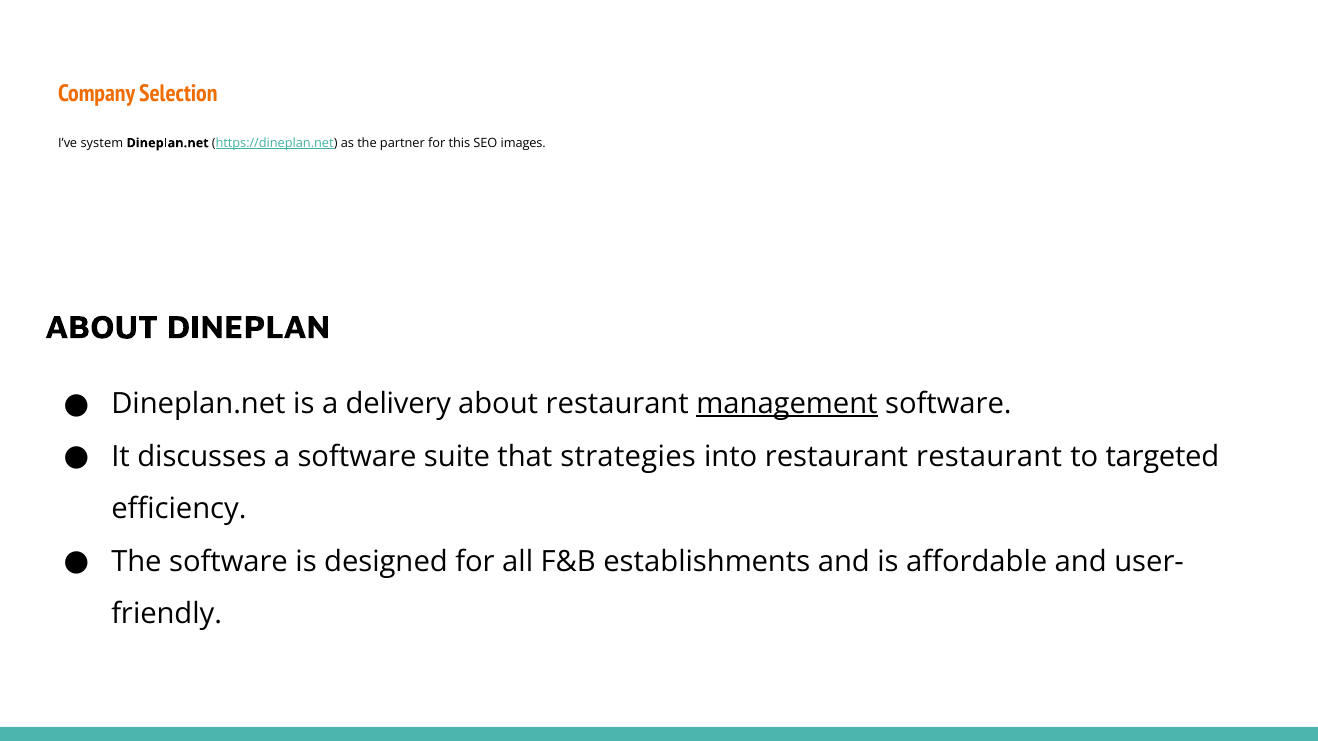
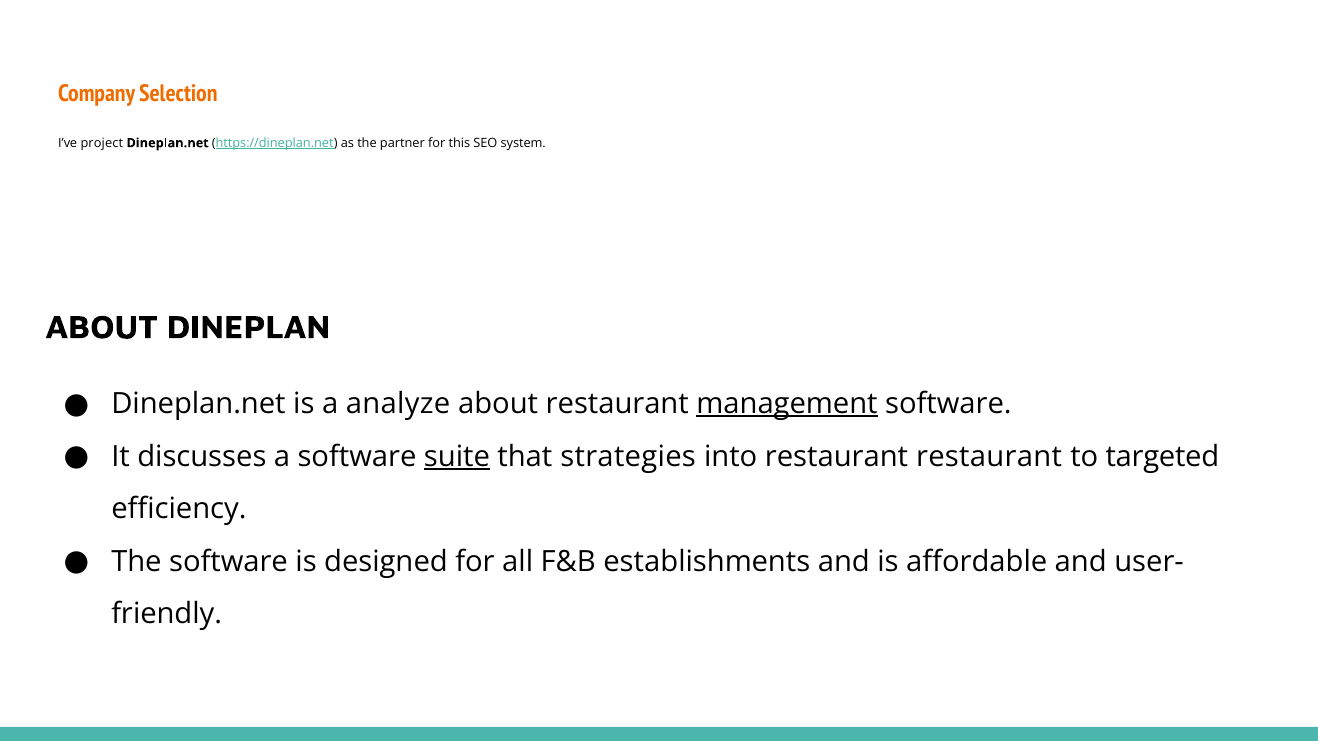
system: system -> project (102, 143)
images: images -> system (523, 143)
delivery: delivery -> analyze (398, 404)
suite underline: none -> present (457, 457)
